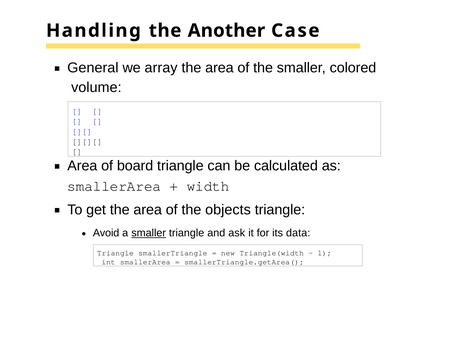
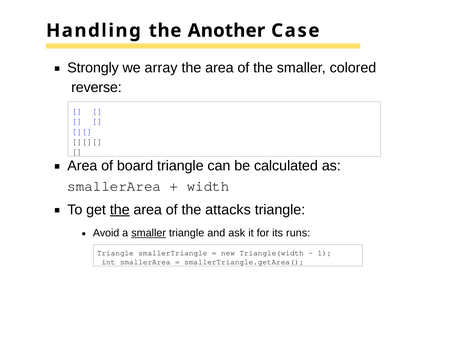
General: General -> Strongly (93, 68)
volume: volume -> reverse (96, 87)
the underline: none -> present (120, 209)
objects: objects -> attacks (228, 209)
data: data -> runs (298, 233)
